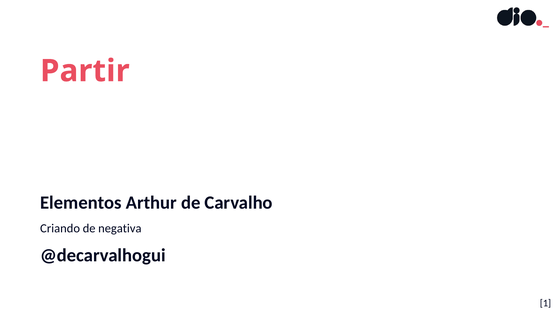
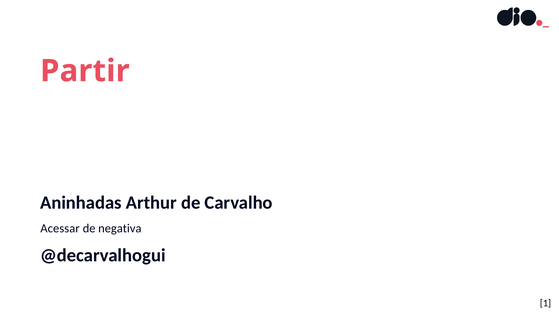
Elementos: Elementos -> Aninhadas (81, 202)
Criando: Criando -> Acessar (60, 228)
